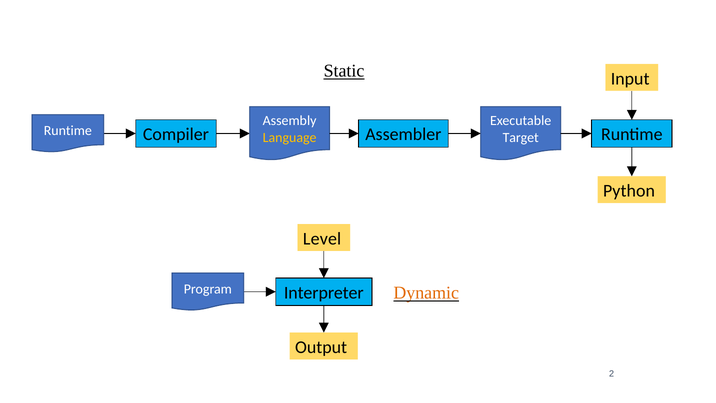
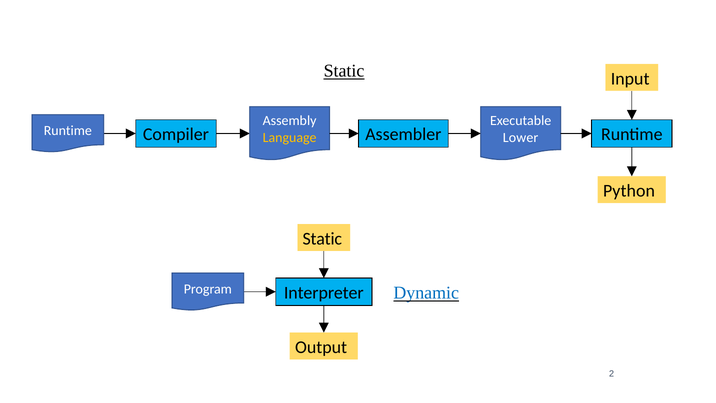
Target: Target -> Lower (521, 137)
Level: Level -> Static (322, 239)
Dynamic colour: orange -> blue (426, 293)
